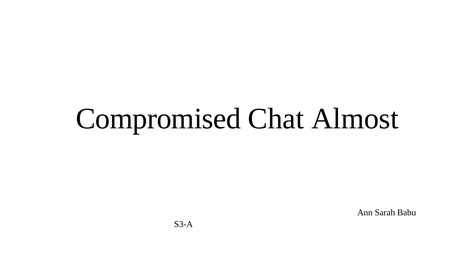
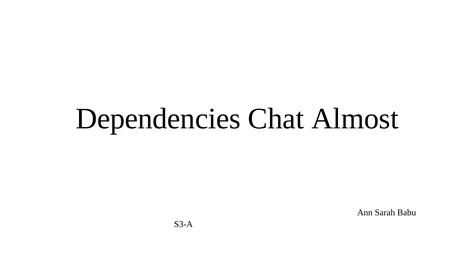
Compromised: Compromised -> Dependencies (158, 119)
